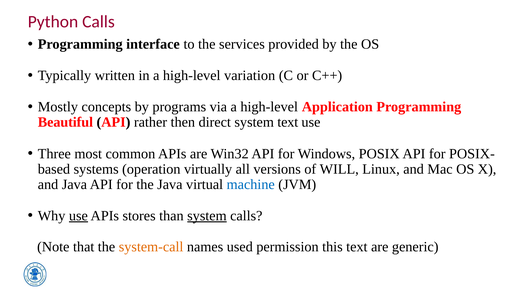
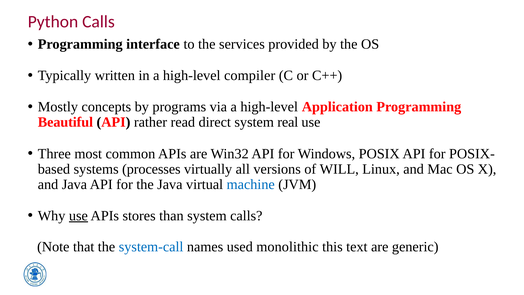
variation: variation -> compiler (250, 76)
then: then -> read (183, 122)
system text: text -> real (288, 122)
operation: operation -> processes (151, 169)
system underline: present -> none (207, 216)
system-call colour: orange -> blue (151, 247)
permission: permission -> monolithic (287, 247)
